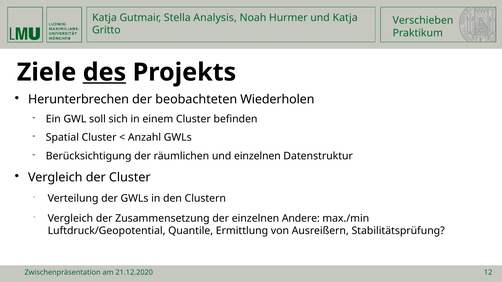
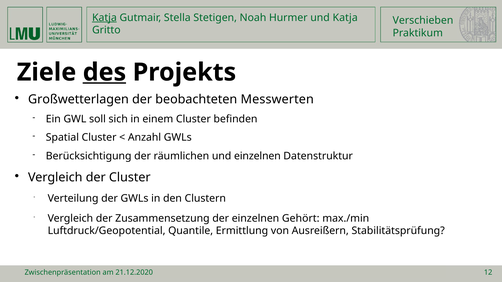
Katja underline: none -> present (104, 18)
Analysis: Analysis -> Stetigen (215, 18)
Herunterbrechen: Herunterbrechen -> Großwetterlagen (78, 100)
Wiederholen: Wiederholen -> Messwerten (277, 100)
Andere: Andere -> Gehört (301, 219)
